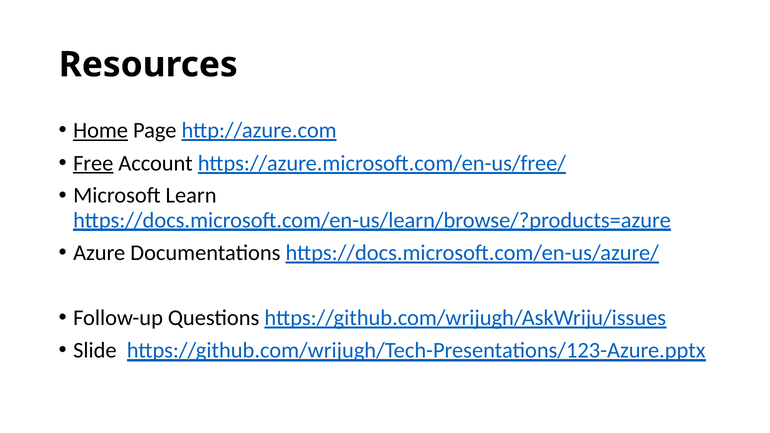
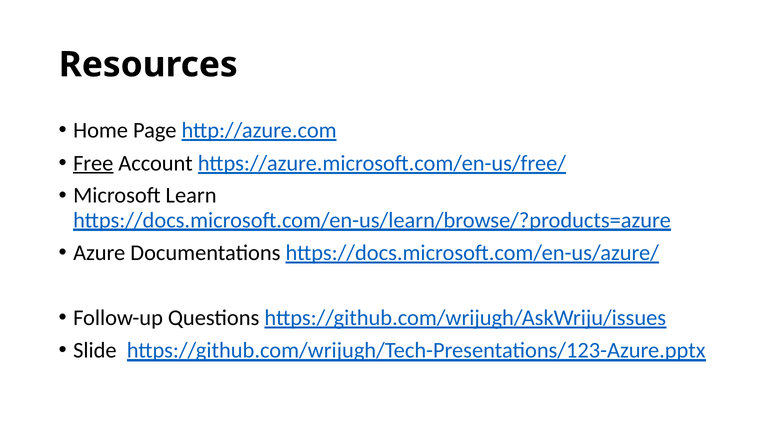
Home underline: present -> none (101, 131)
